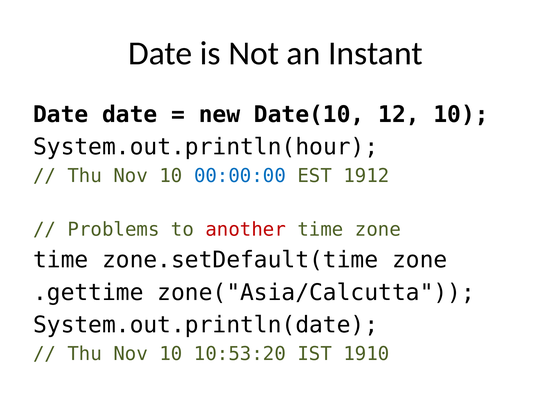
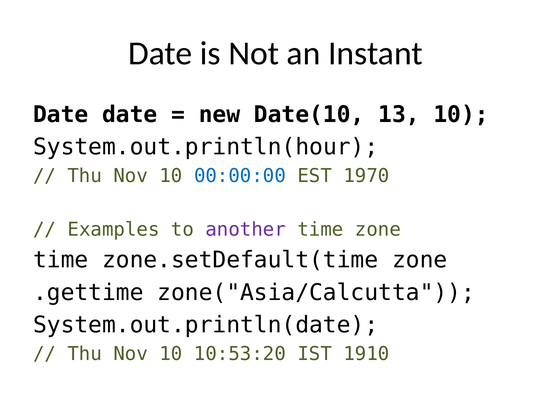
12: 12 -> 13 (399, 115)
1912: 1912 -> 1970 (366, 176)
Problems: Problems -> Examples (114, 230)
another colour: red -> purple (246, 230)
